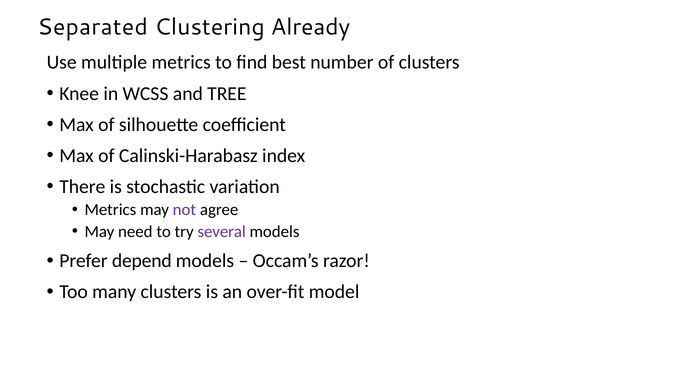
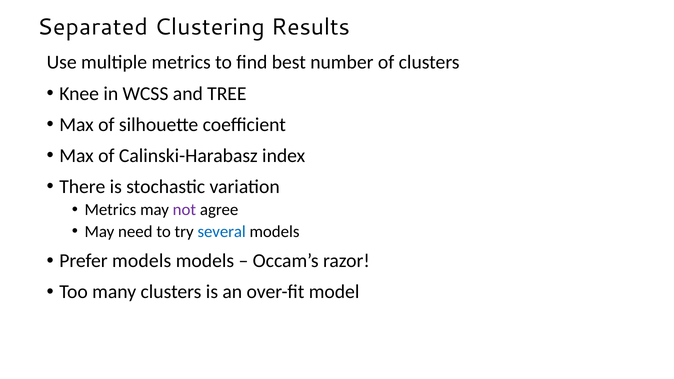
Already: Already -> Results (311, 27)
several colour: purple -> blue (222, 232)
Prefer depend: depend -> models (142, 261)
